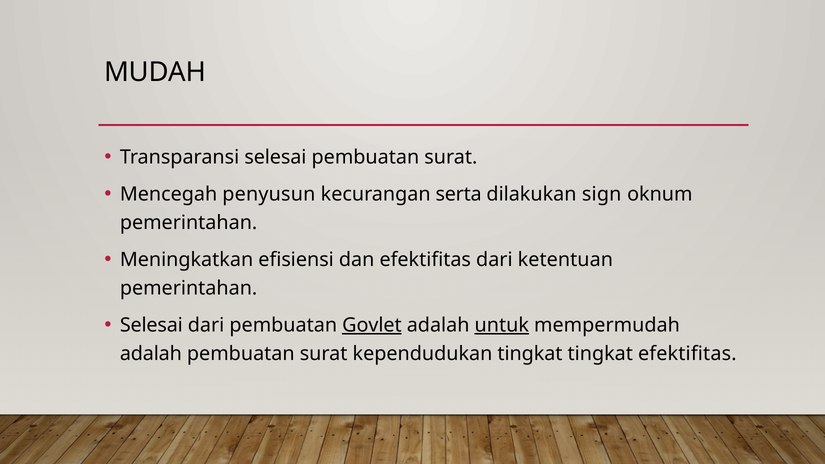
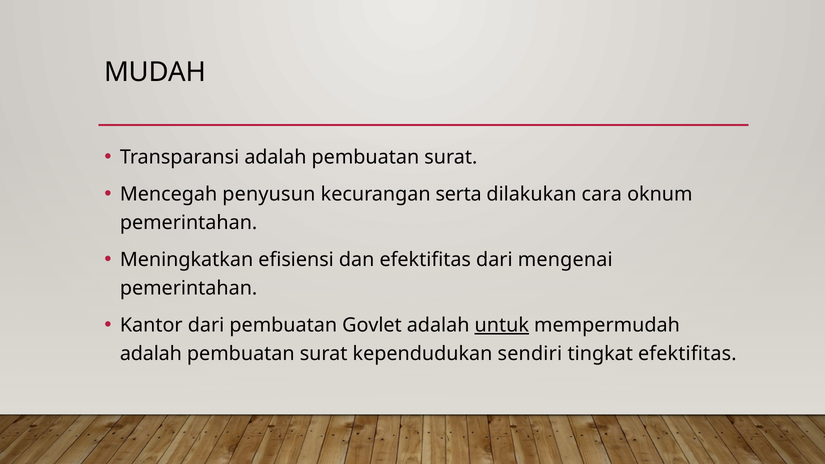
Transparansi selesai: selesai -> adalah (275, 157)
sign: sign -> cara (602, 194)
ketentuan: ketentuan -> mengenai (565, 260)
Selesai: Selesai -> Kantor (151, 325)
Govlet underline: present -> none (372, 325)
kependudukan tingkat: tingkat -> sendiri (530, 354)
